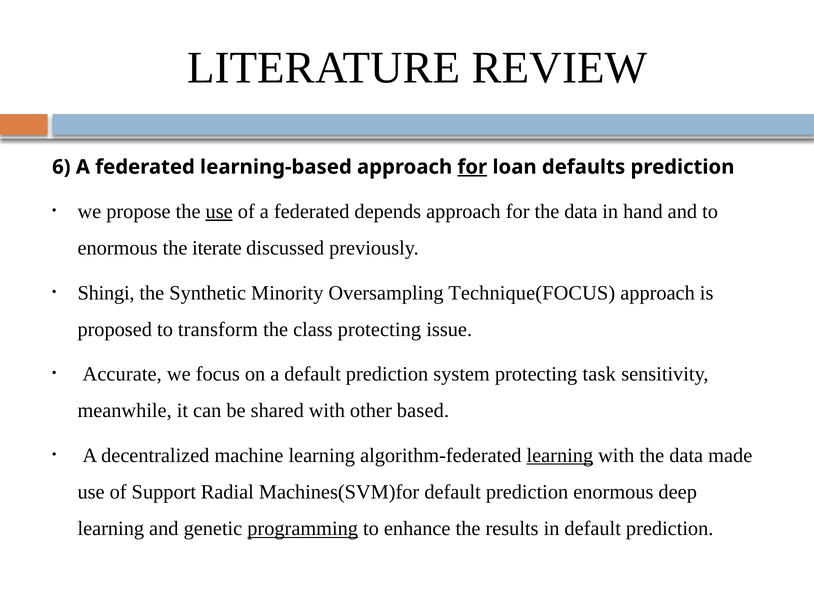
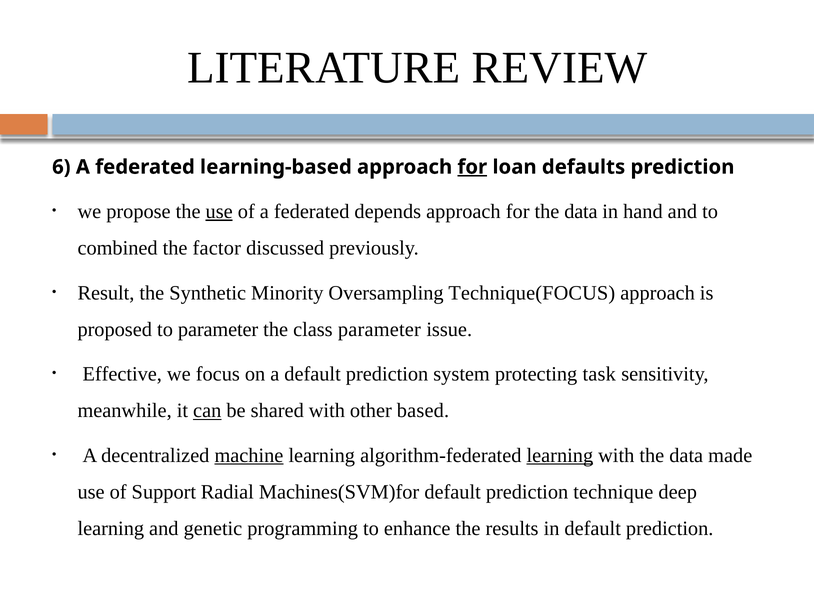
enormous: enormous -> combined (118, 248)
iterate: iterate -> factor (217, 248)
Shingi: Shingi -> Result (106, 293)
to transform: transform -> parameter (218, 329)
class protecting: protecting -> parameter (379, 329)
Accurate: Accurate -> Effective (122, 374)
can underline: none -> present (207, 410)
machine underline: none -> present (249, 455)
prediction enormous: enormous -> technique (613, 492)
programming underline: present -> none (303, 528)
